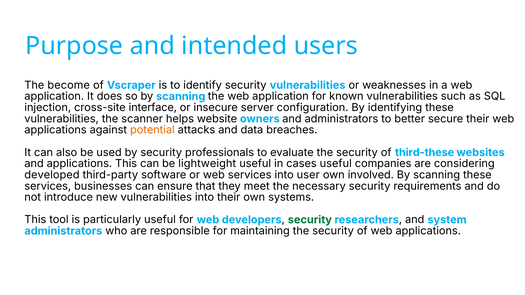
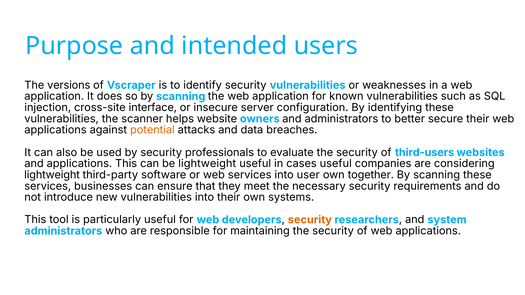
become: become -> versions (69, 85)
third-these: third-these -> third-users (425, 153)
developed: developed -> lightweight (52, 175)
involved: involved -> together (371, 175)
security colour: green -> orange (310, 220)
